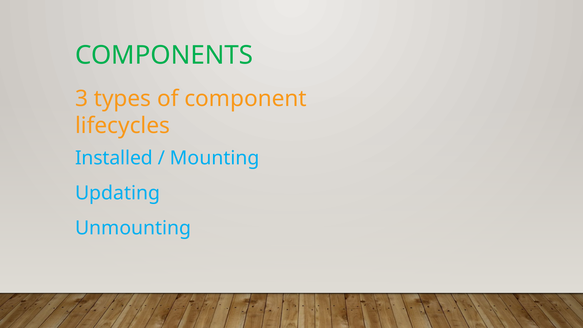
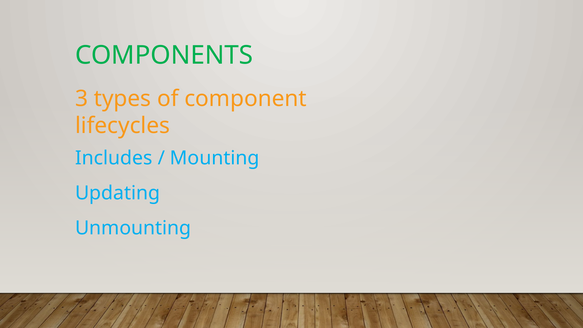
Installed: Installed -> Includes (114, 158)
